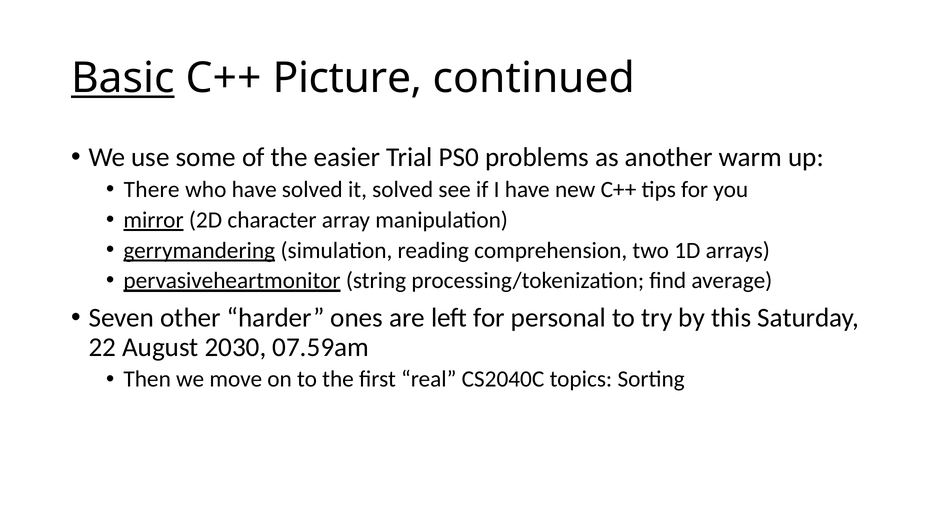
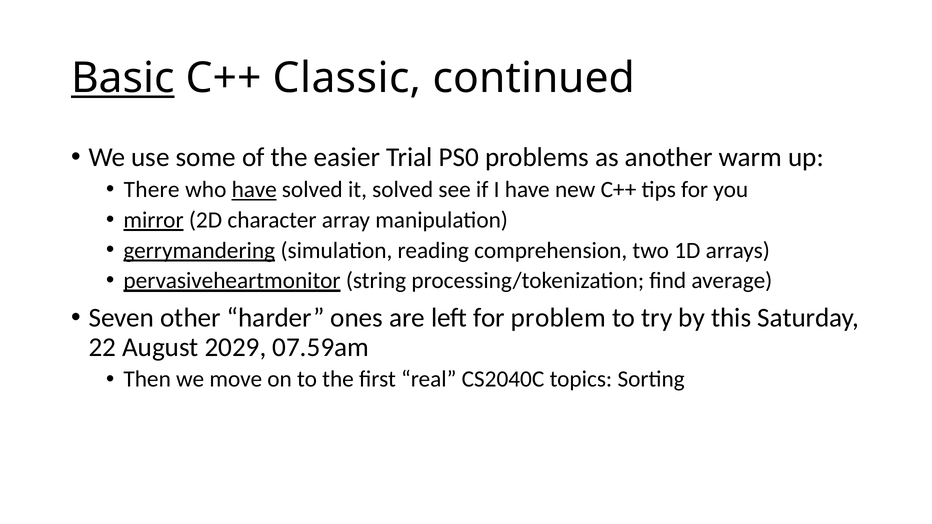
Picture: Picture -> Classic (347, 78)
have underline: none -> present (254, 190)
personal: personal -> problem (558, 318)
2030: 2030 -> 2029 (235, 347)
